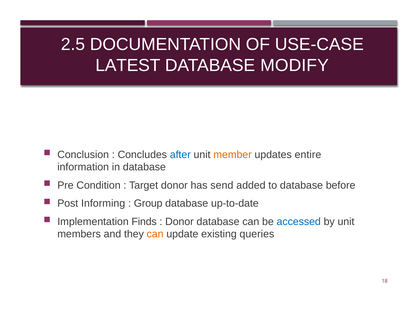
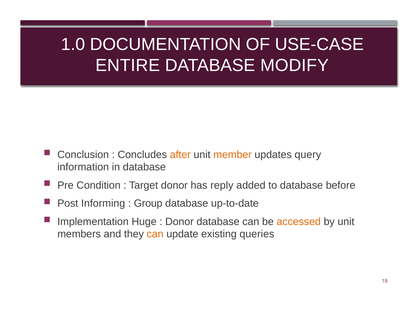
2.5: 2.5 -> 1.0 (73, 44)
LATEST: LATEST -> ENTIRE (128, 65)
after colour: blue -> orange (180, 154)
entire: entire -> query (308, 154)
send: send -> reply (222, 185)
Finds: Finds -> Huge (144, 221)
accessed colour: blue -> orange (299, 221)
